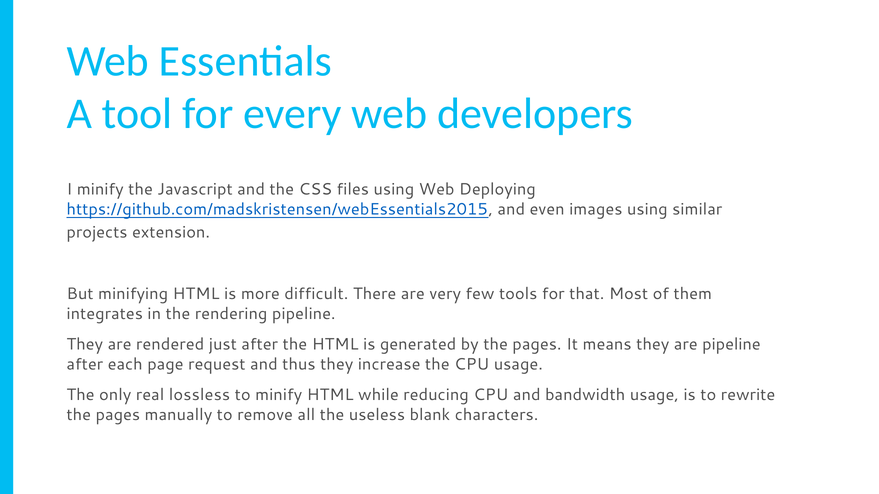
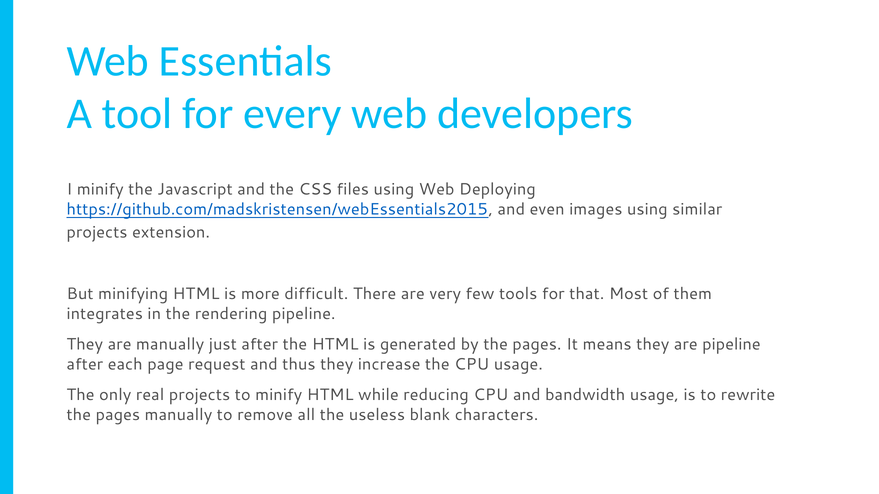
are rendered: rendered -> manually (170, 345)
real lossless: lossless -> projects (199, 395)
